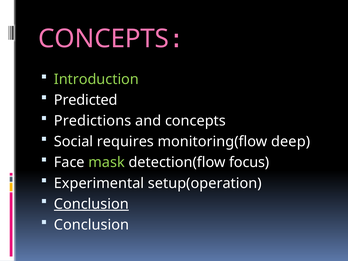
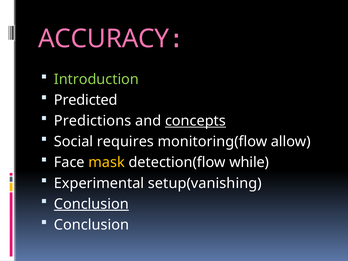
CONCEPTS: CONCEPTS -> ACCURACY (104, 39)
concepts underline: none -> present (195, 121)
deep: deep -> allow (291, 142)
mask colour: light green -> yellow (107, 162)
focus: focus -> while (249, 162)
setup(operation: setup(operation -> setup(vanishing (205, 183)
